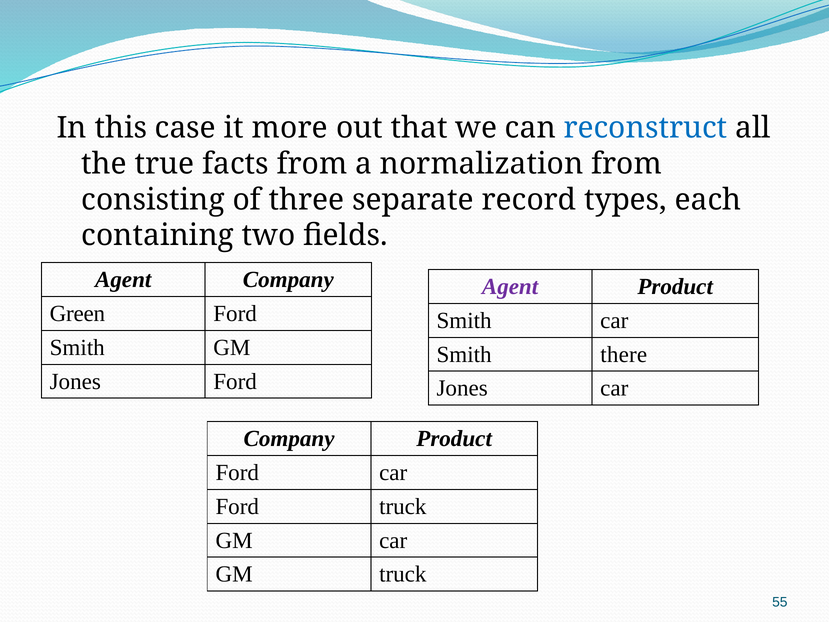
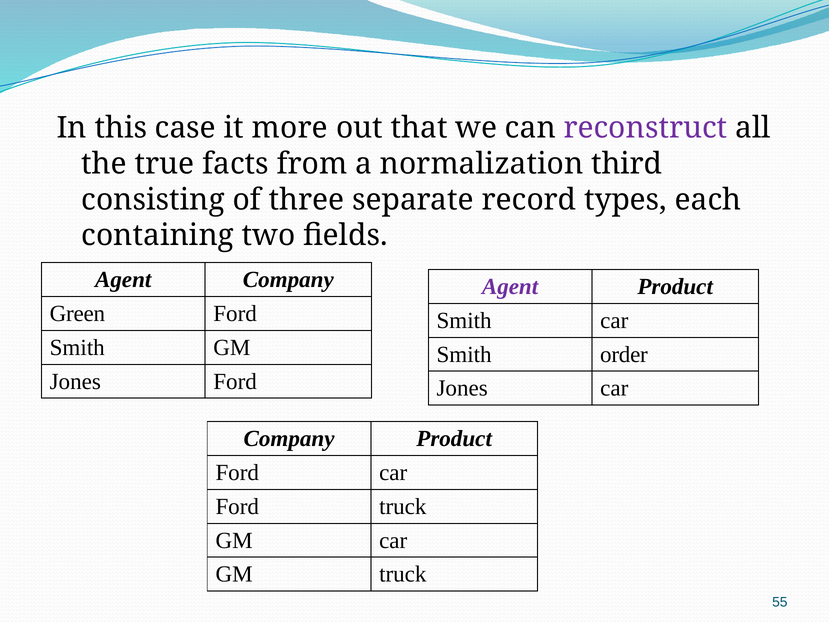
reconstruct colour: blue -> purple (646, 128)
normalization from: from -> third (627, 164)
there: there -> order (624, 354)
